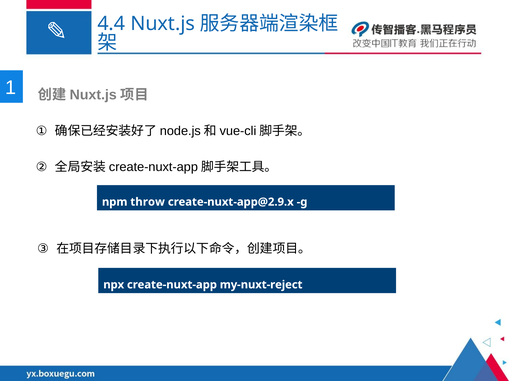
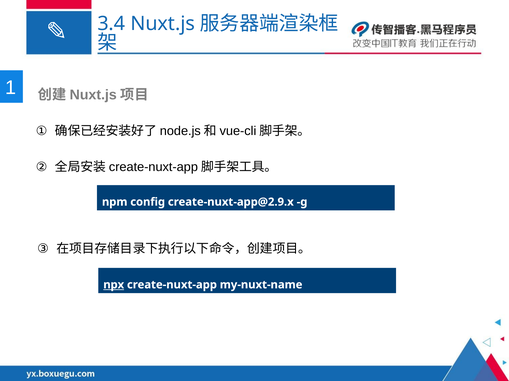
4.4: 4.4 -> 3.4 (111, 24)
throw: throw -> config (148, 202)
npx underline: none -> present (114, 285)
my-nuxt-reject: my-nuxt-reject -> my-nuxt-name (261, 285)
